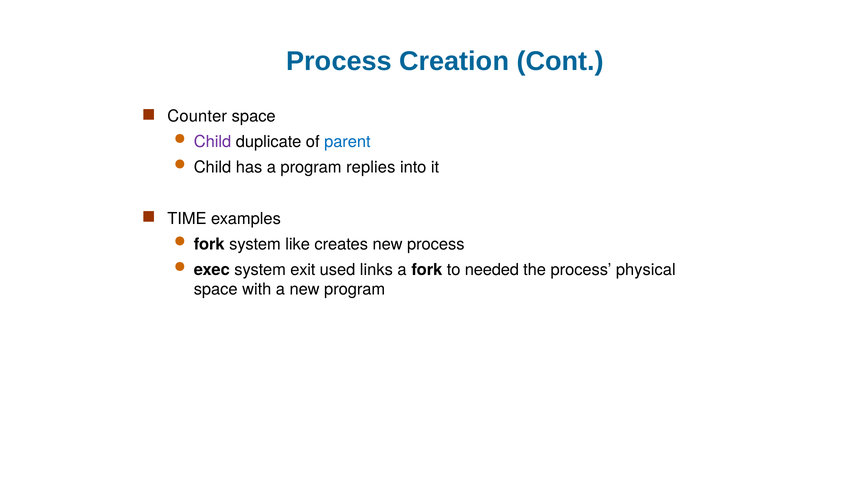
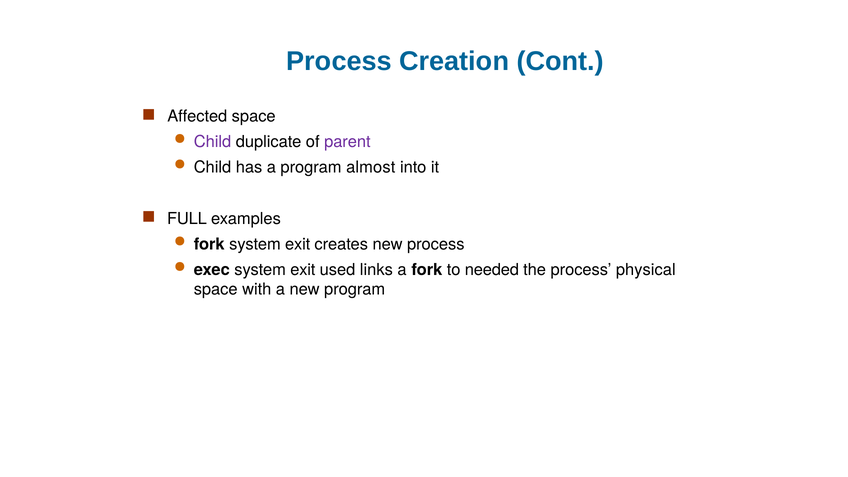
Counter: Counter -> Affected (197, 116)
parent colour: blue -> purple (347, 142)
replies: replies -> almost (371, 167)
TIME: TIME -> FULL (187, 219)
fork system like: like -> exit (298, 244)
